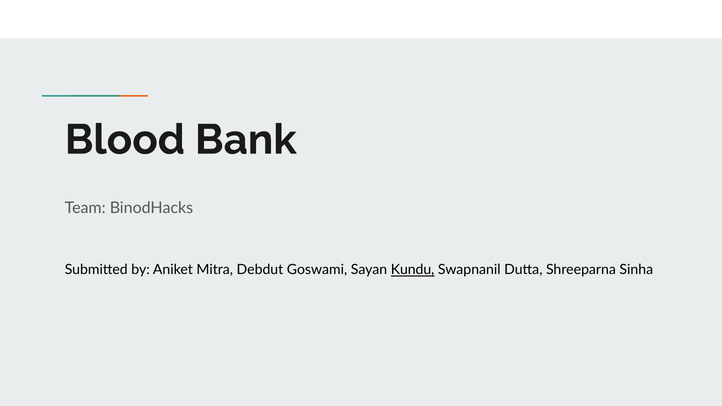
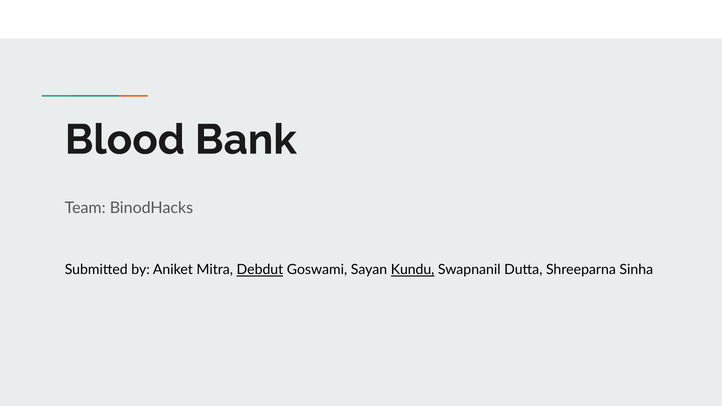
Debdut underline: none -> present (260, 270)
